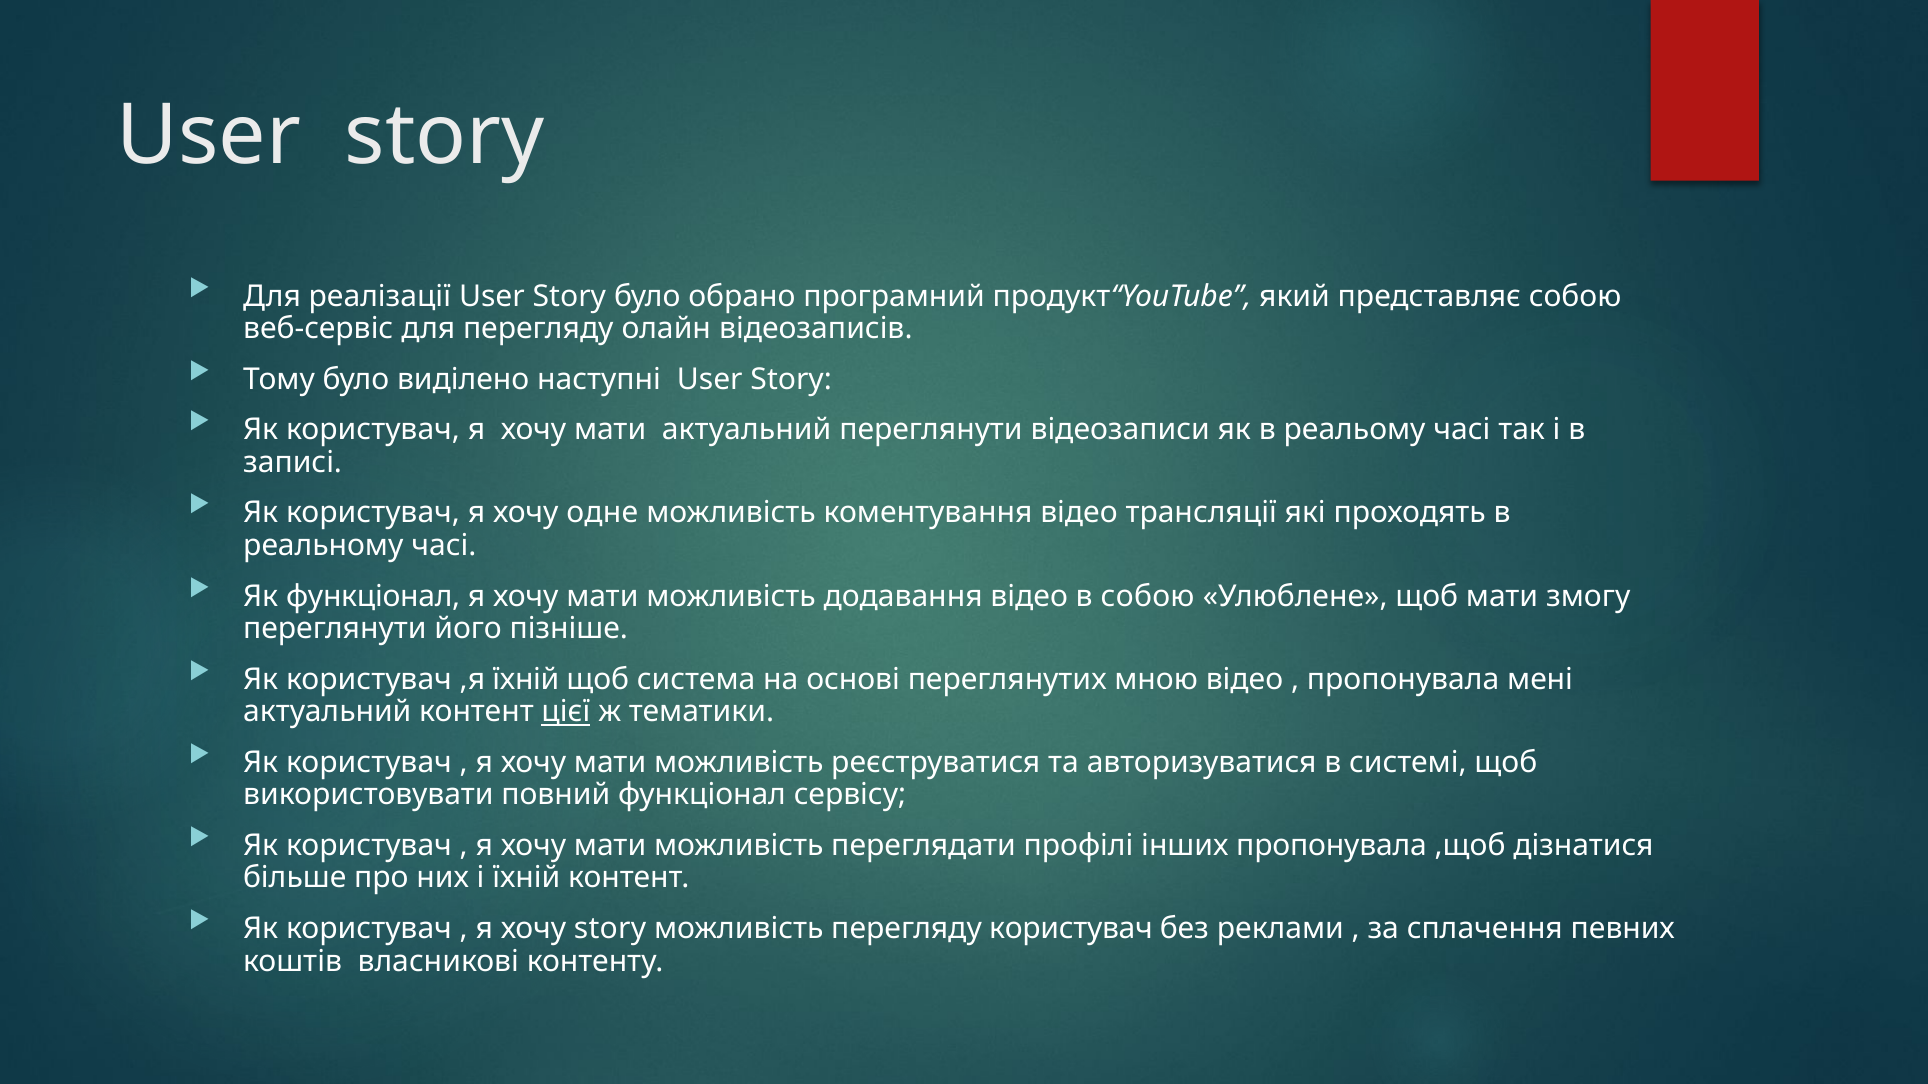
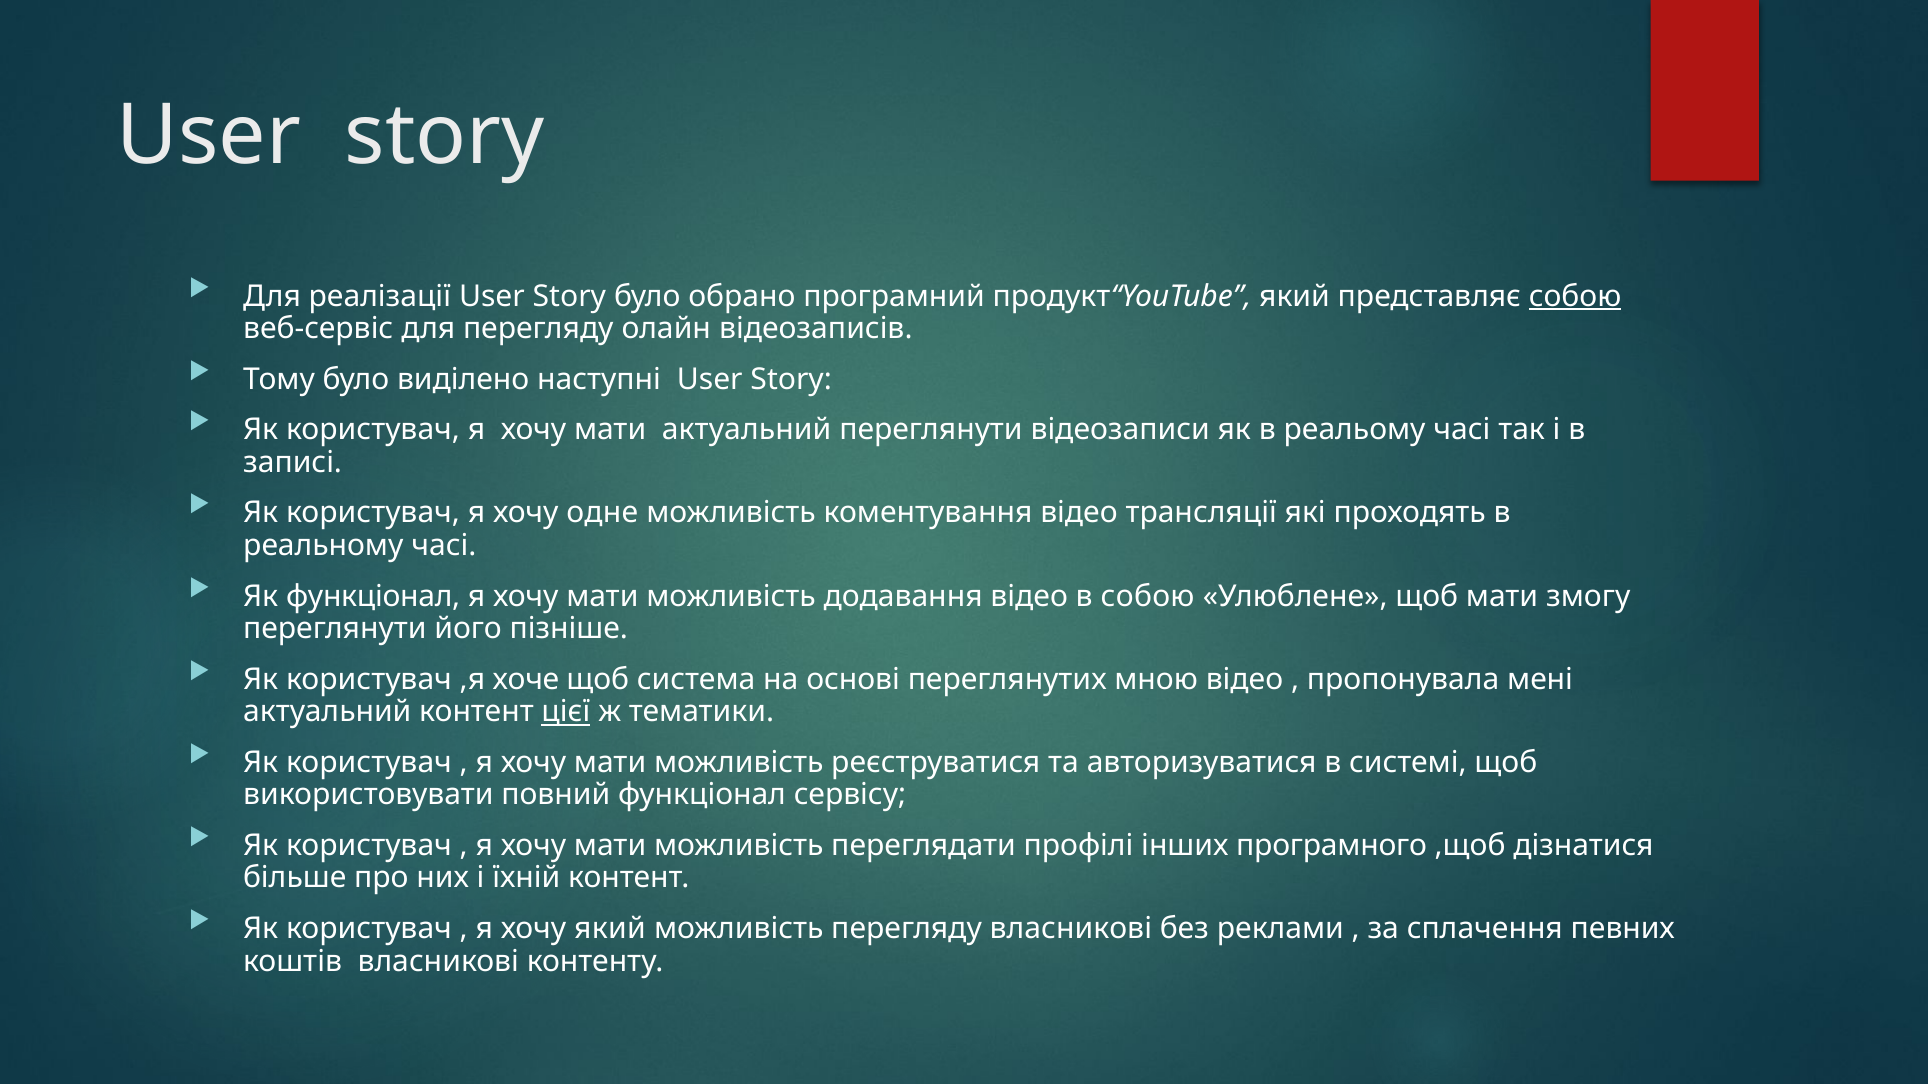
собою underline: none -> present (1575, 296)
,я їхній: їхній -> хоче (526, 680)
інших пропонувала: пропонувала -> програмного (1332, 846)
хочу story: story -> який (610, 929)
перегляду користувач: користувач -> власникові (1071, 929)
